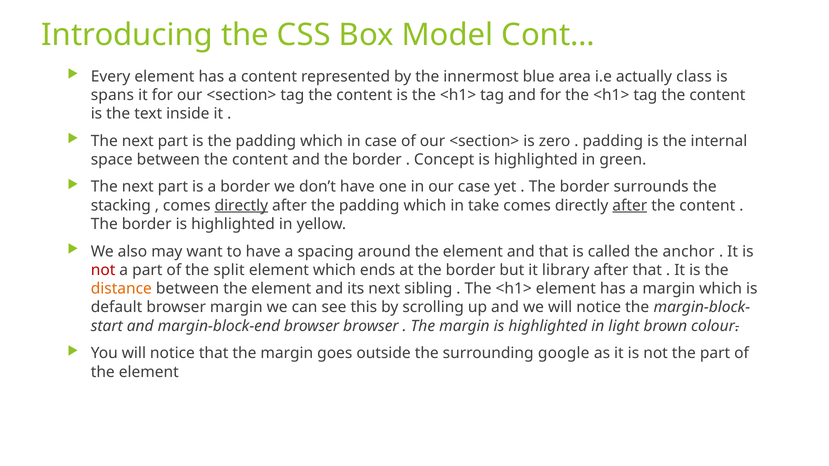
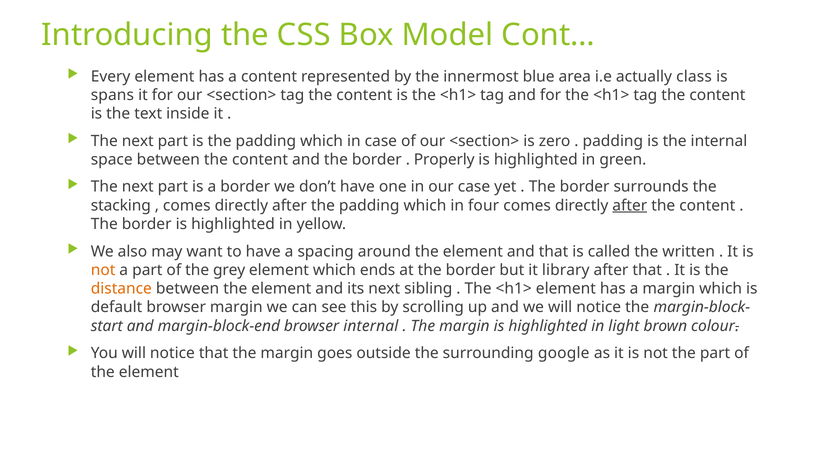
Concept: Concept -> Properly (444, 160)
directly underline: present -> none (241, 206)
take: take -> four (484, 206)
anchor: anchor -> written (689, 252)
not colour: red -> orange (103, 270)
split: split -> grey (229, 270)
browser browser: browser -> internal (371, 326)
